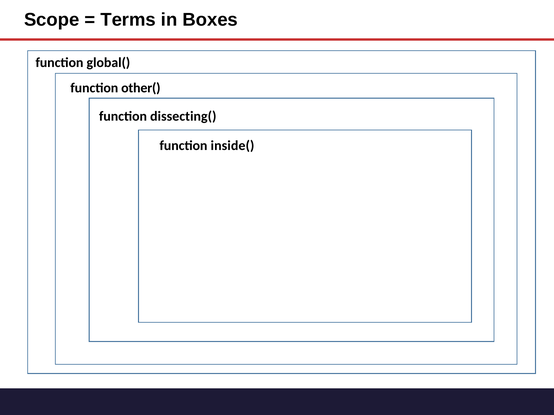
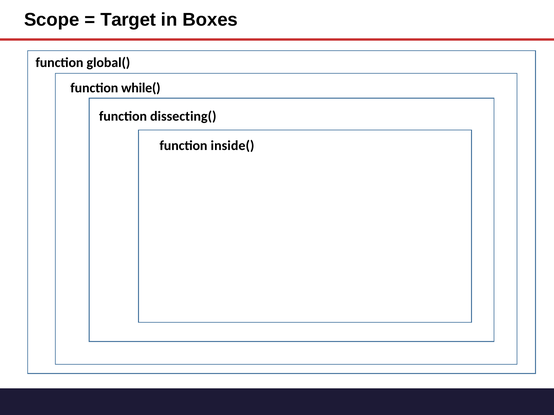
Terms: Terms -> Target (128, 20)
other(: other( -> while( (141, 88)
